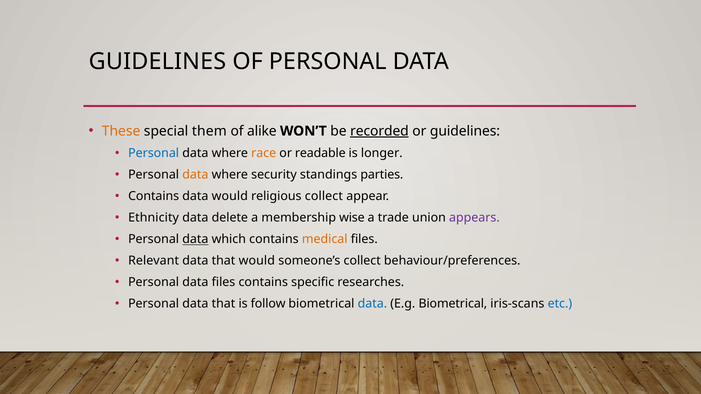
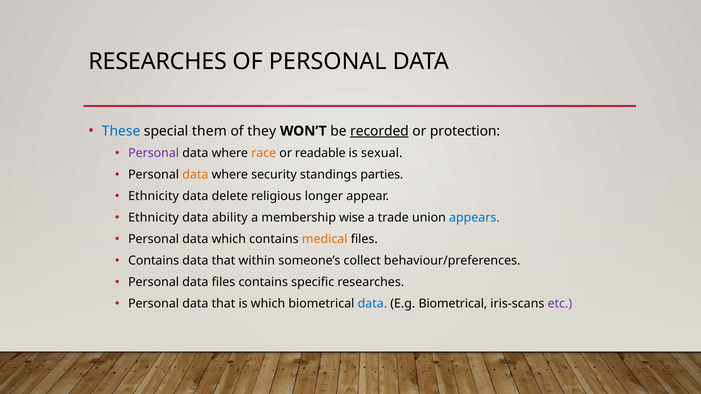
GUIDELINES: GUIDELINES -> RESEARCHES (158, 61)
These colour: orange -> blue (121, 131)
alike: alike -> they (262, 131)
or guidelines: guidelines -> protection (465, 131)
Personal colour: blue -> purple (154, 153)
longer: longer -> sexual (382, 153)
Contains: Contains -> Ethnicity (154, 196)
data would: would -> delete (230, 196)
religious collect: collect -> longer (324, 196)
delete: delete -> ability (230, 218)
appears colour: purple -> blue (474, 218)
data underline: present -> none (195, 240)
Relevant: Relevant -> Contains (154, 261)
that would: would -> within (257, 261)
is follow: follow -> which (268, 304)
etc colour: blue -> purple (560, 304)
